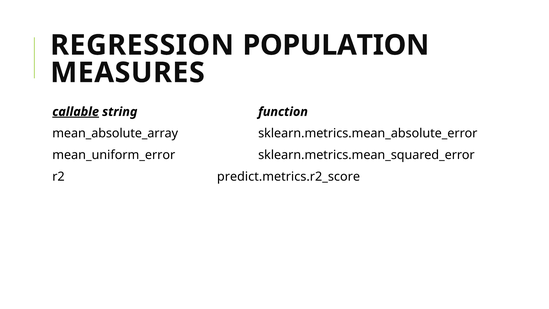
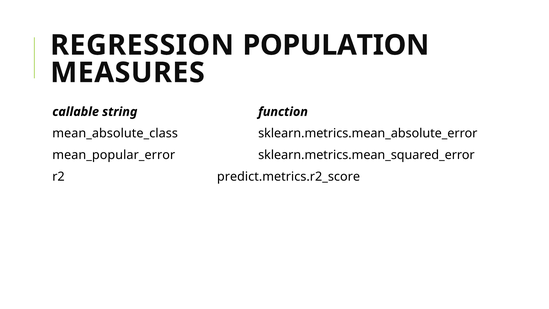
callable underline: present -> none (76, 112)
mean_absolute_array: mean_absolute_array -> mean_absolute_class (115, 133)
mean_uniform_error: mean_uniform_error -> mean_popular_error (114, 155)
